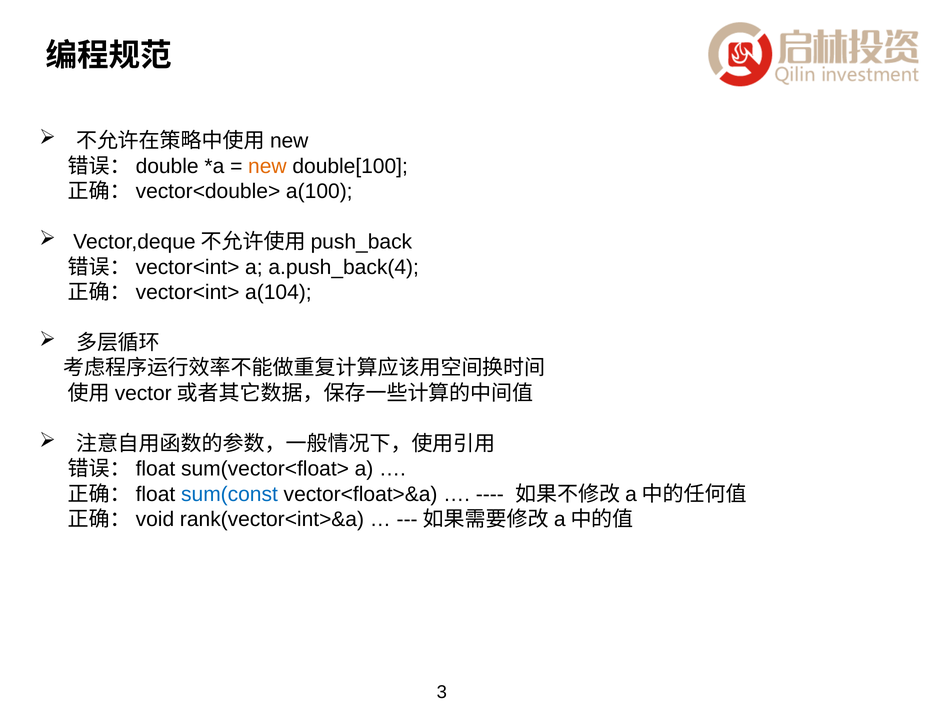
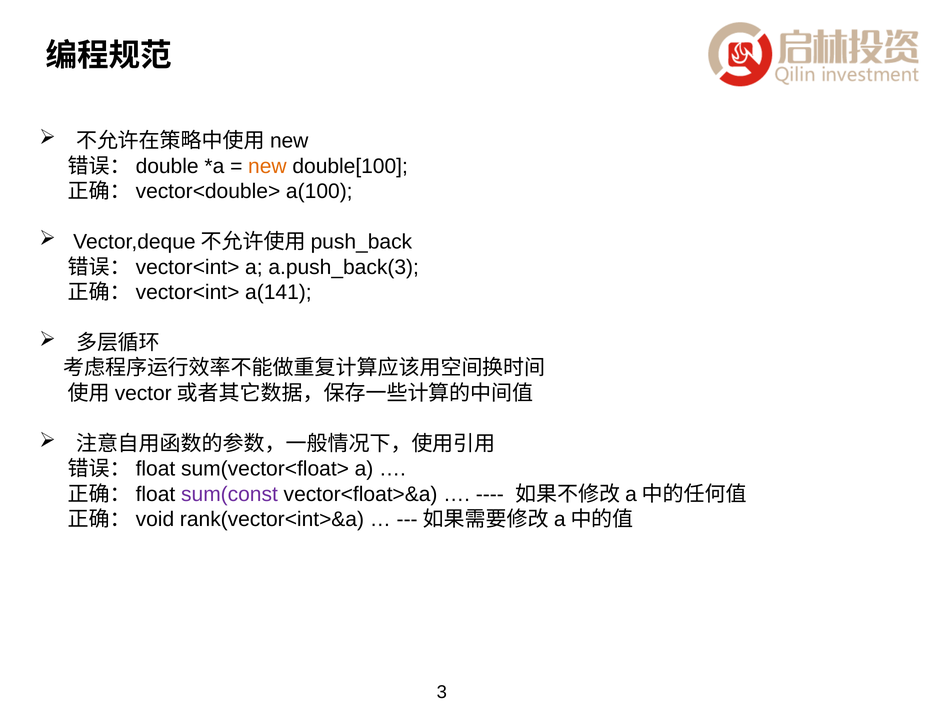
a.push_back(4: a.push_back(4 -> a.push_back(3 (344, 267)
a(104: a(104 -> a(141 (278, 292)
sum(const colour: blue -> purple (229, 494)
